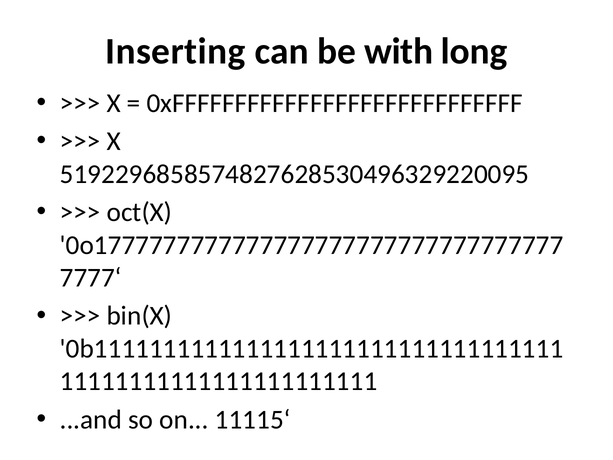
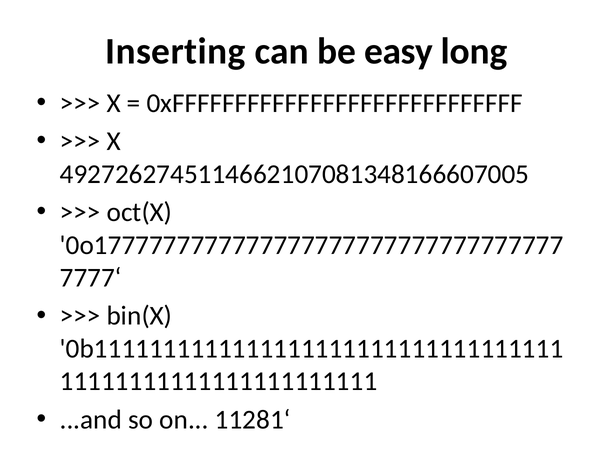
with: with -> easy (399, 51)
5192296858574827628530496329220095: 5192296858574827628530496329220095 -> 4927262745114662107081348166607005 (295, 174)
11115‘: 11115‘ -> 11281‘ (253, 419)
